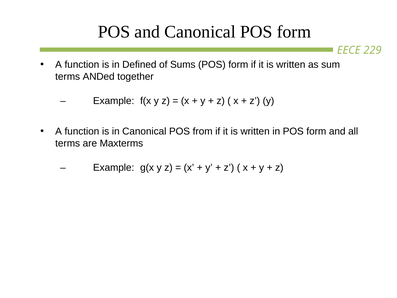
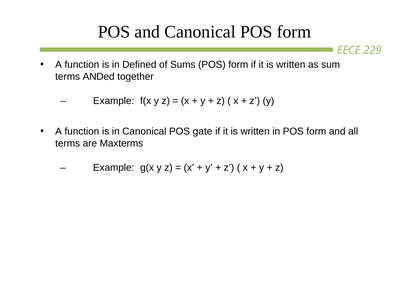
from: from -> gate (203, 131)
